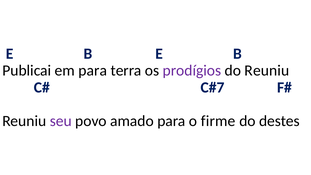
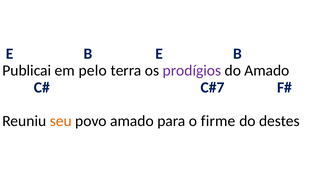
em para: para -> pelo (93, 71)
do Reuniu: Reuniu -> Amado (267, 71)
seu colour: purple -> orange (61, 121)
